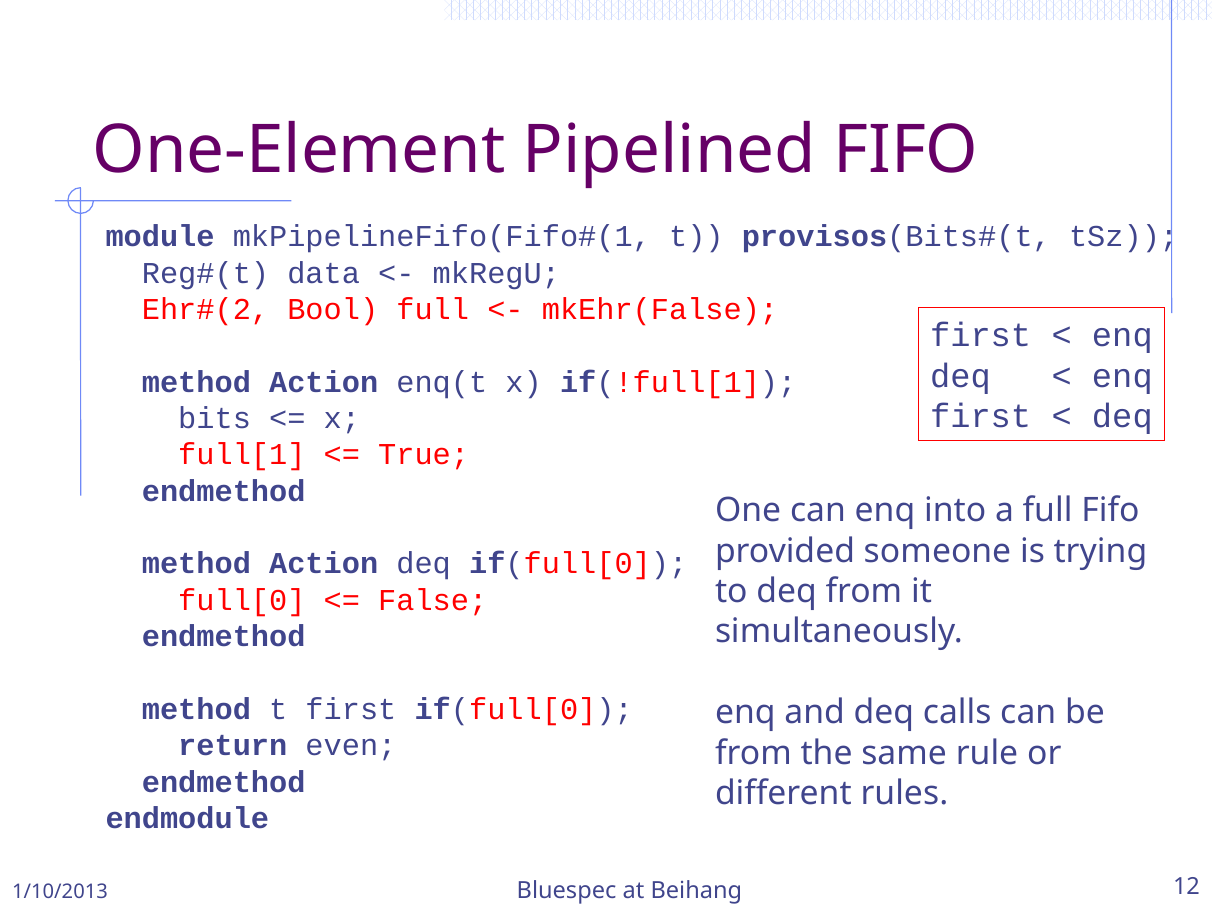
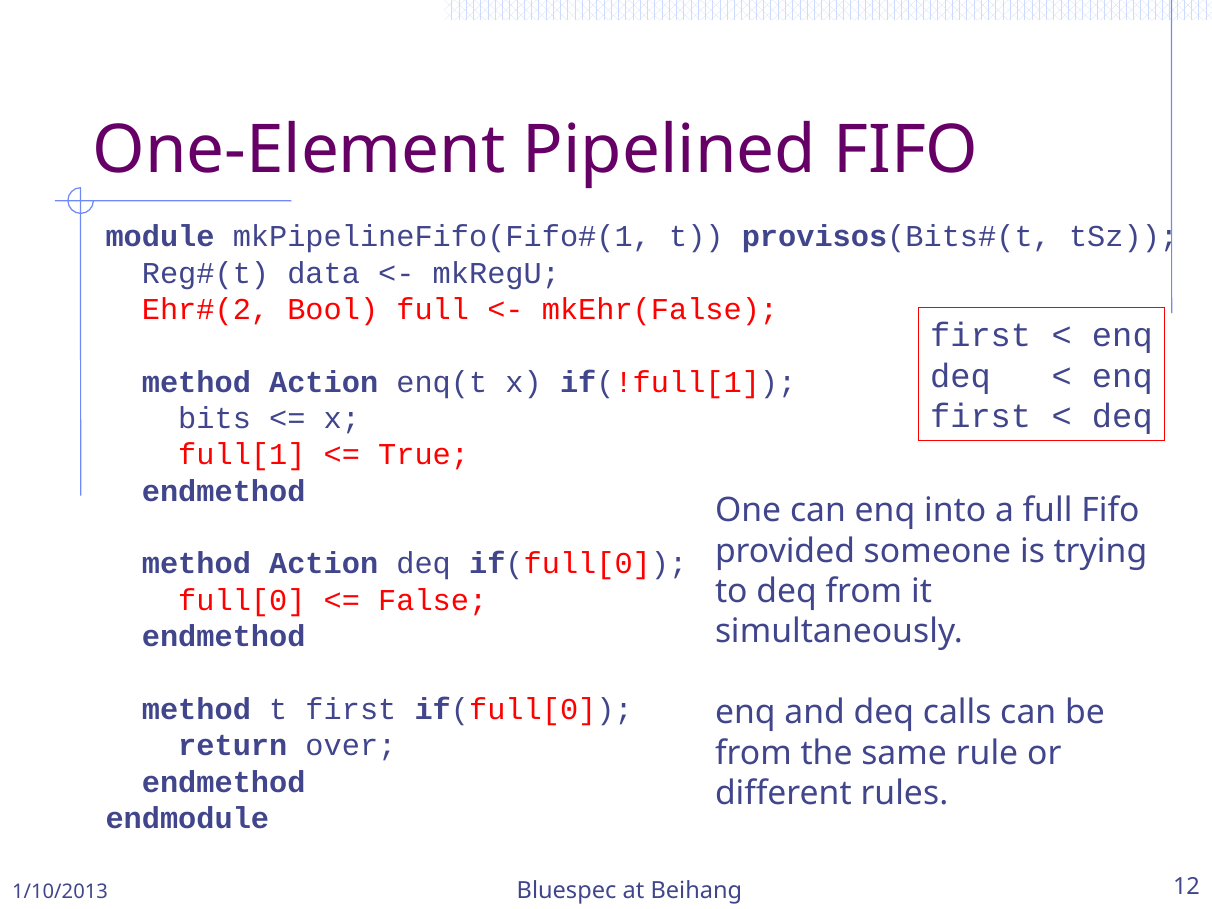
even: even -> over (351, 746)
